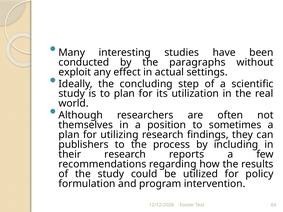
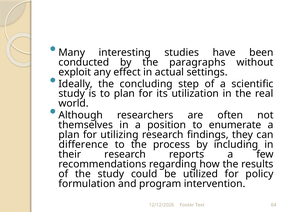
sometimes: sometimes -> enumerate (235, 125)
publishers: publishers -> difference (83, 145)
